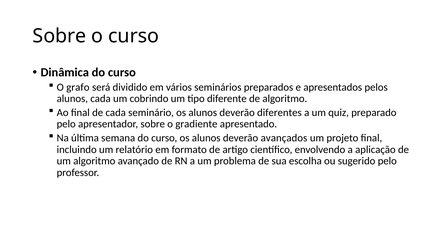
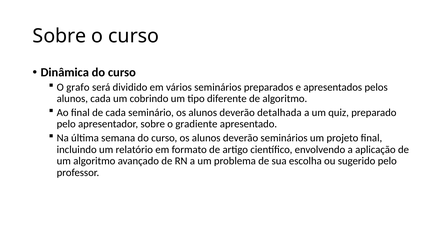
diferentes: diferentes -> detalhada (279, 112)
deverão avançados: avançados -> seminários (284, 138)
